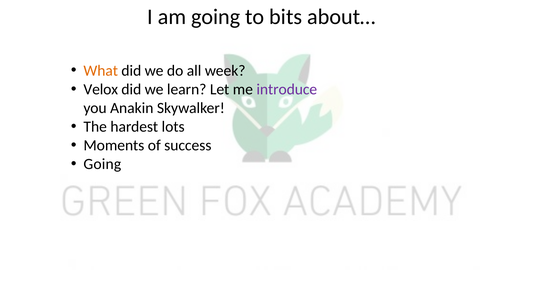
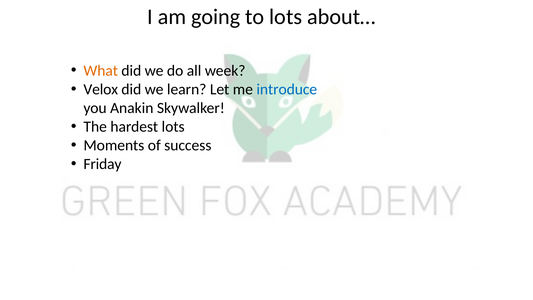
to bits: bits -> lots (286, 17)
introduce colour: purple -> blue (287, 89)
Going: Going -> Friday (102, 164)
